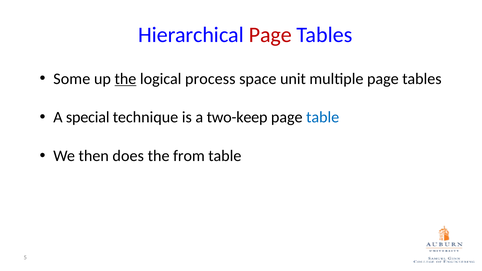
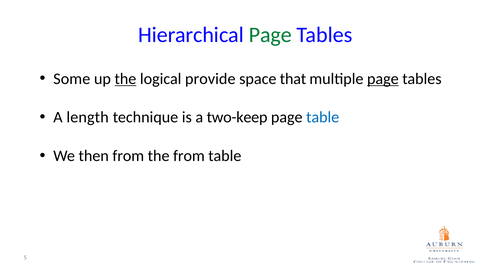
Page colour: red -> green (270, 35)
process: process -> provide (210, 79)
unit: unit -> that (293, 79)
page underline: none -> present (383, 79)
special: special -> length (88, 117)
then does: does -> from (128, 156)
